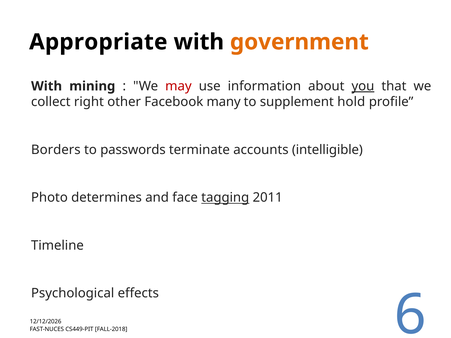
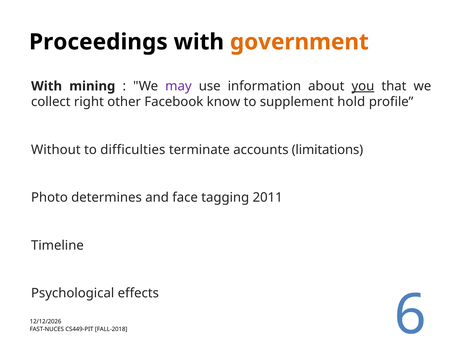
Appropriate: Appropriate -> Proceedings (98, 42)
may colour: red -> purple (178, 86)
many: many -> know (224, 102)
Borders: Borders -> Without (56, 150)
passwords: passwords -> difficulties (133, 150)
intelligible: intelligible -> limitations (327, 150)
tagging underline: present -> none (225, 198)
